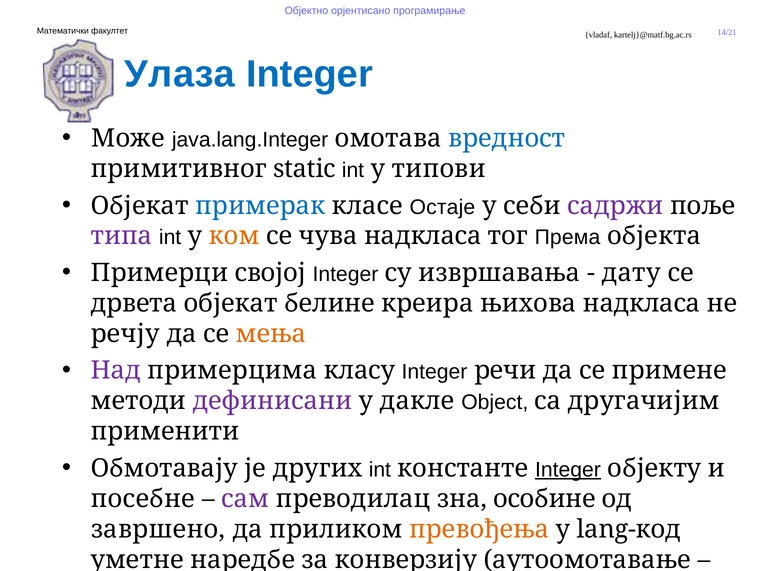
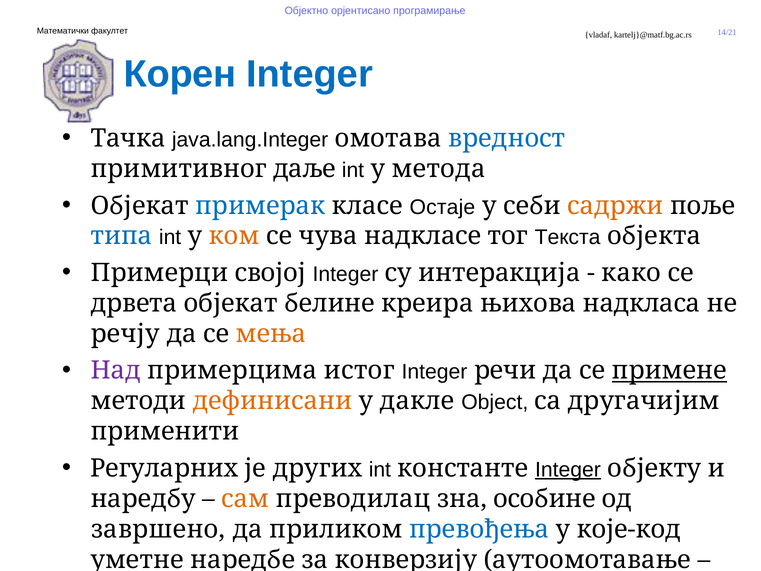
Улаза: Улаза -> Корен (180, 74)
Може: Може -> Тачка (128, 138)
static: static -> даље (304, 169)
типови: типови -> метода (439, 169)
садржи colour: purple -> orange (615, 206)
типа colour: purple -> blue (121, 236)
чува надкласа: надкласа -> надкласе (423, 236)
Према: Према -> Текста (568, 237)
извршавања: извршавања -> интеракција (500, 273)
дату: дату -> како (631, 273)
класу: класу -> истог (359, 370)
примене underline: none -> present (670, 370)
дефинисани colour: purple -> orange (272, 401)
Обмотавају: Обмотавају -> Регуларних (164, 468)
посебне: посебне -> наредбу (143, 499)
сам colour: purple -> orange (245, 499)
превођења colour: orange -> blue (479, 529)
lang-код: lang-код -> које-код (629, 529)
